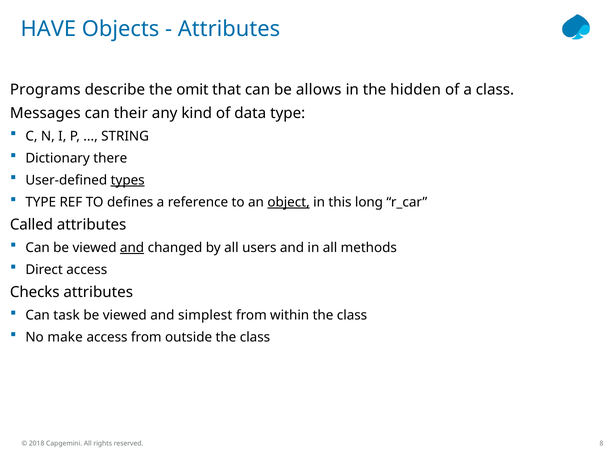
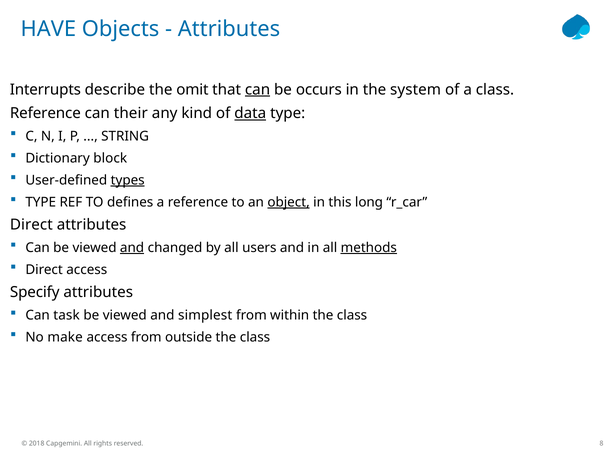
Programs: Programs -> Interrupts (45, 89)
can underline: none -> present (258, 89)
allows: allows -> occurs (319, 89)
hidden: hidden -> system (416, 89)
Messages: Messages -> Reference (45, 113)
data underline: none -> present (250, 113)
there: there -> block (110, 158)
Called: Called -> Direct (31, 224)
methods underline: none -> present (369, 247)
Checks: Checks -> Specify (35, 292)
